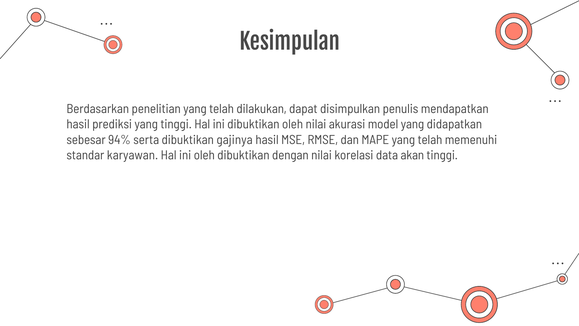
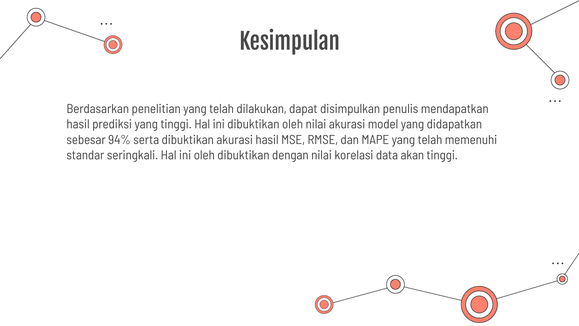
dibuktikan gajinya: gajinya -> akurasi (235, 140)
karyawan: karyawan -> seringkali (133, 155)
